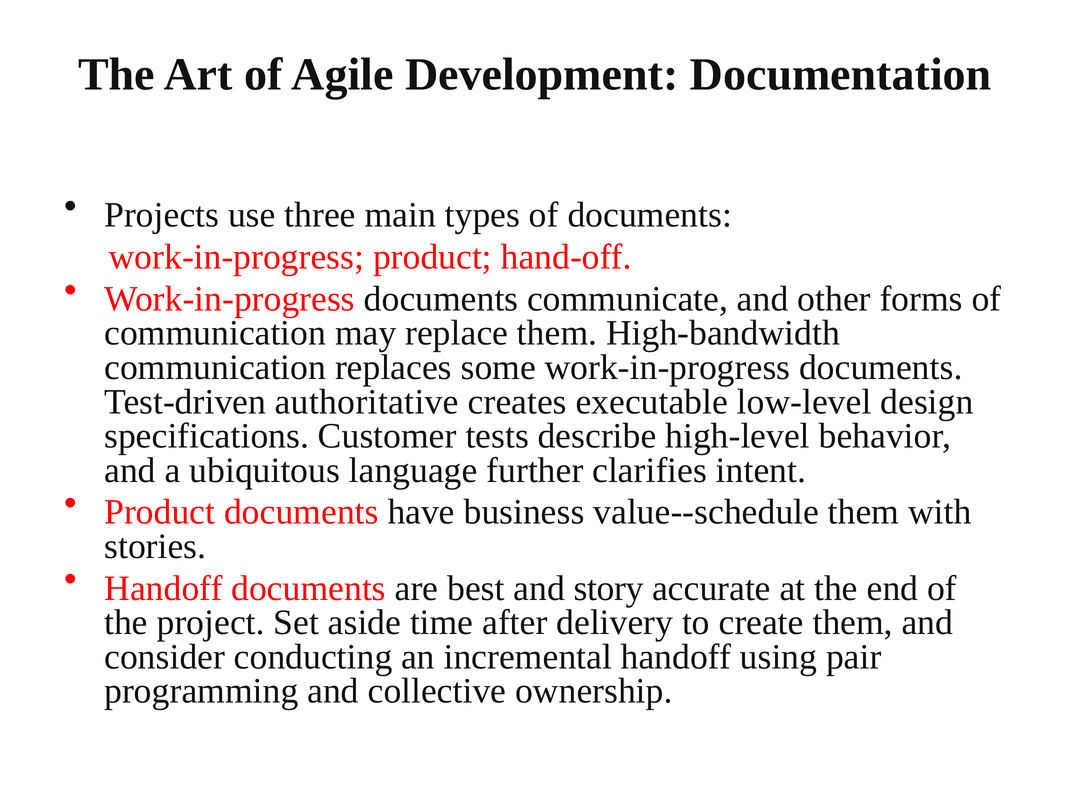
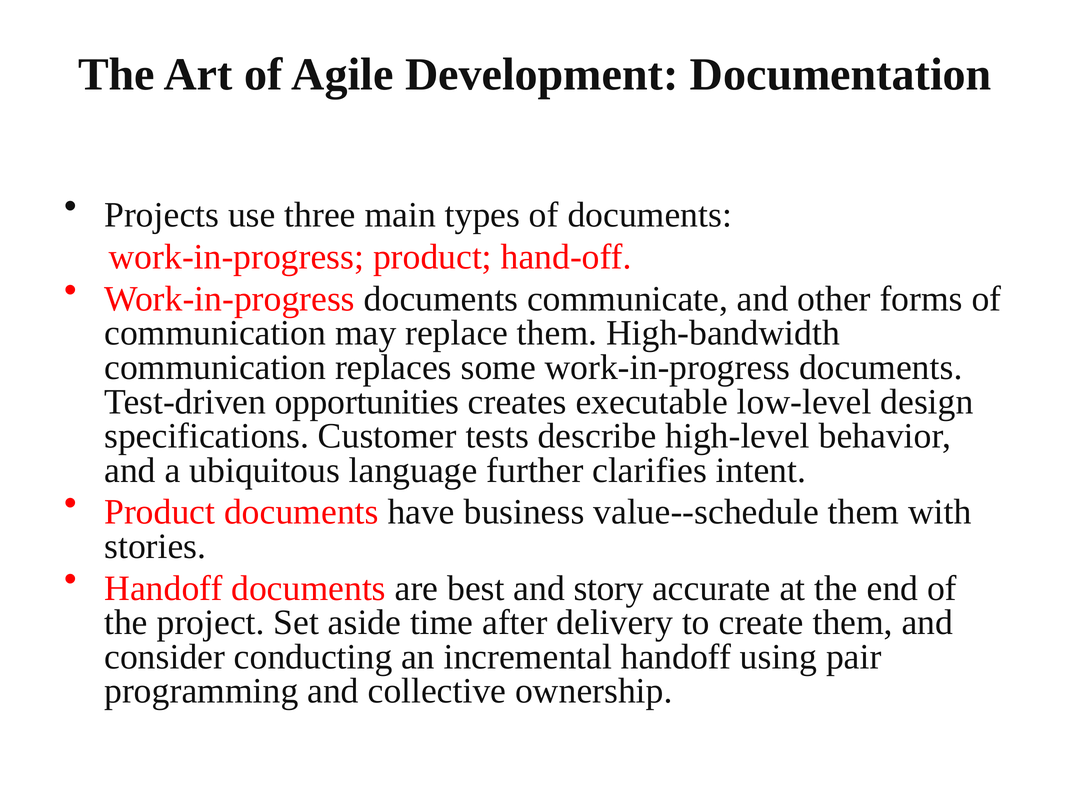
authoritative: authoritative -> opportunities (367, 401)
